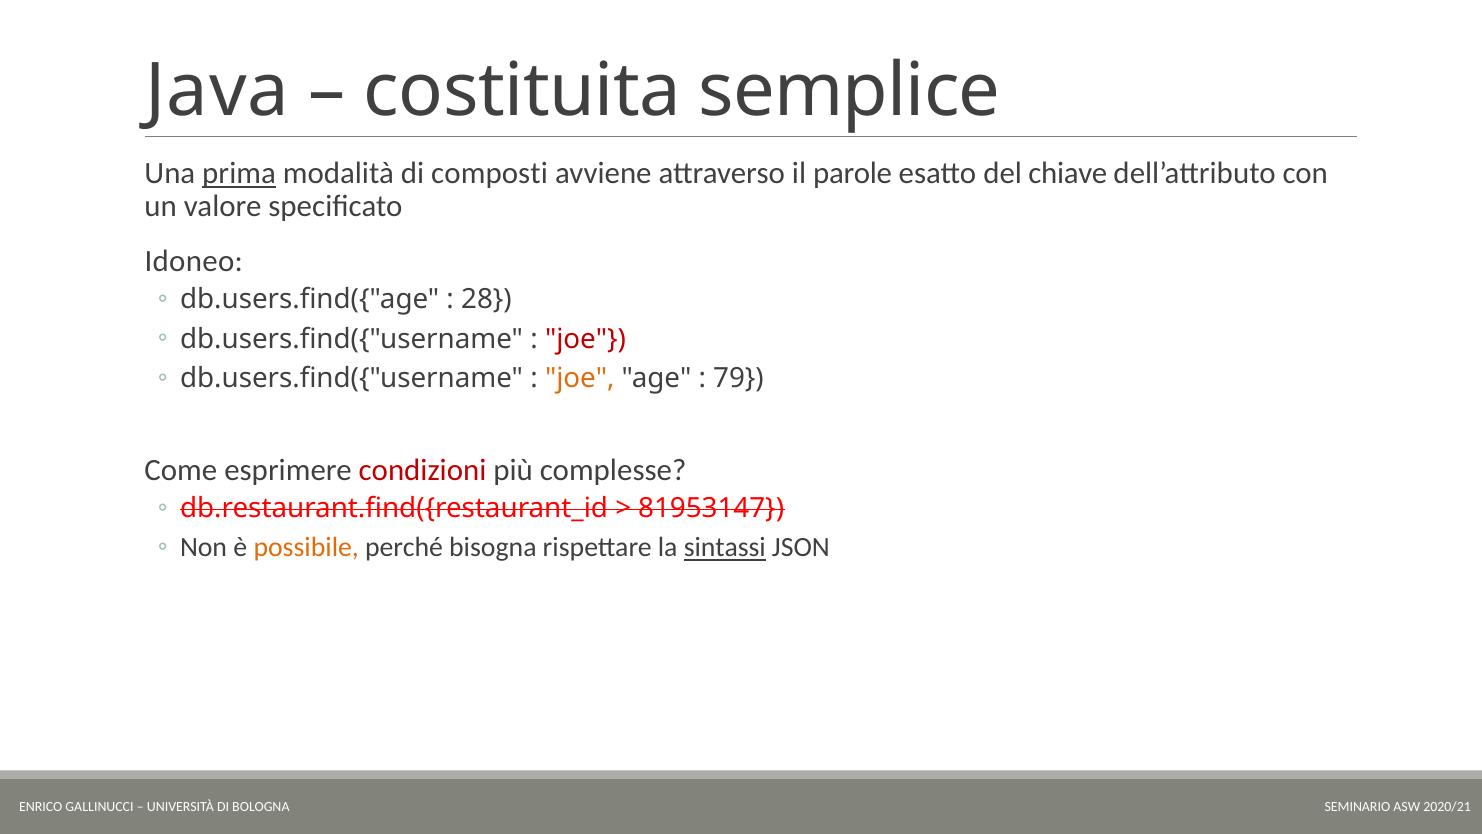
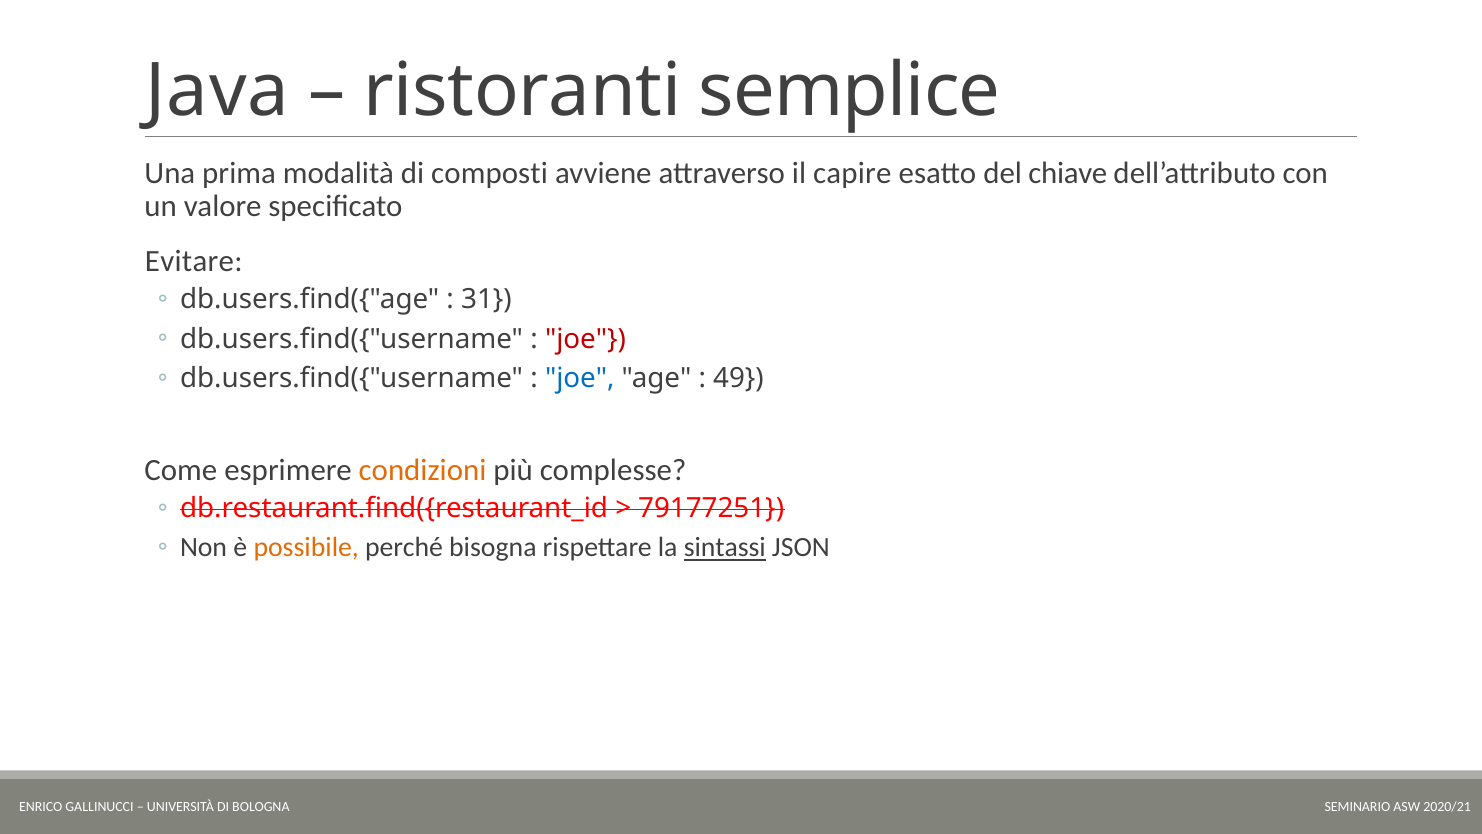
costituita: costituita -> ristoranti (522, 91)
prima underline: present -> none (239, 173)
parole: parole -> capire (852, 173)
Idoneo: Idoneo -> Evitare (194, 262)
28: 28 -> 31 (486, 299)
joe colour: orange -> blue (580, 378)
79: 79 -> 49 (738, 378)
condizioni colour: red -> orange (423, 470)
81953147: 81953147 -> 79177251 (711, 508)
